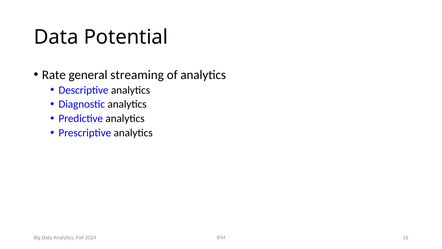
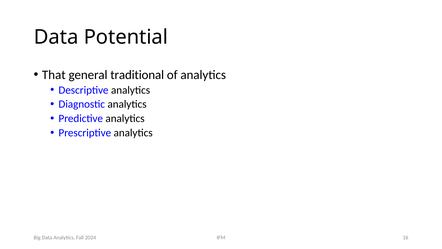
Rate: Rate -> That (54, 75)
streaming: streaming -> traditional (137, 75)
